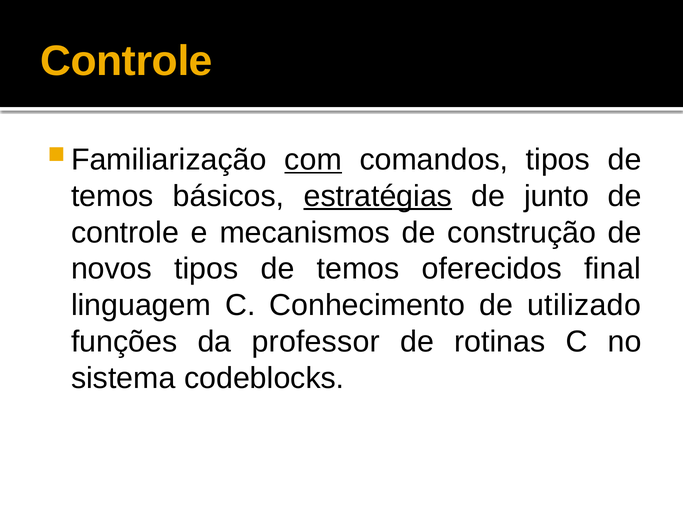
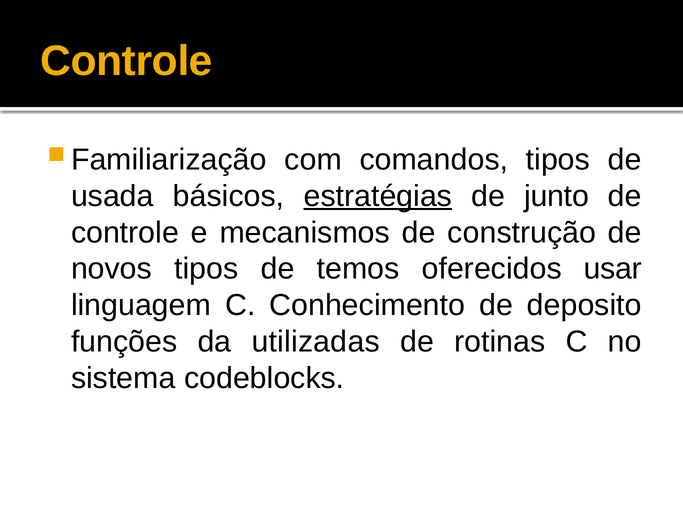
com underline: present -> none (313, 160)
temos: temos -> usada (112, 196)
final: final -> usar (613, 269)
utilizado: utilizado -> deposito (584, 306)
professor: professor -> utilizadas (316, 342)
